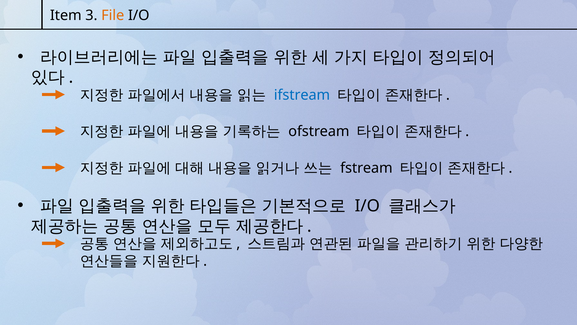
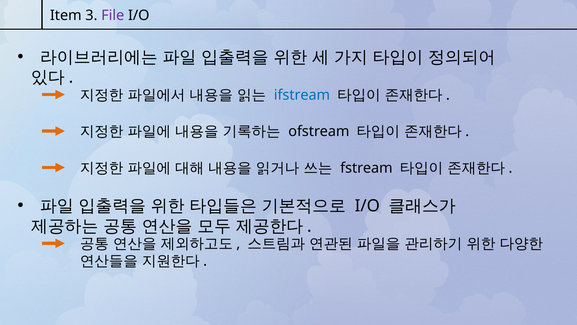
File colour: orange -> purple (113, 15)
